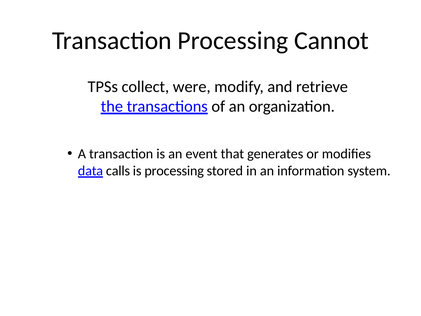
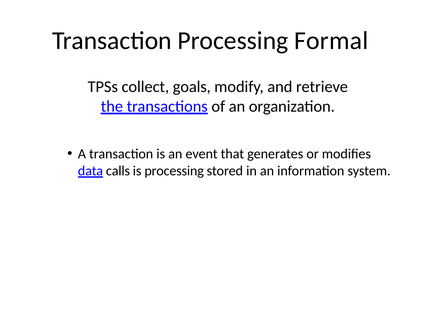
Cannot: Cannot -> Formal (331, 41)
were: were -> goals (192, 87)
